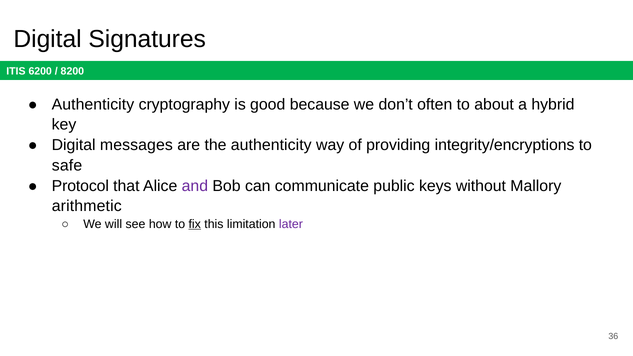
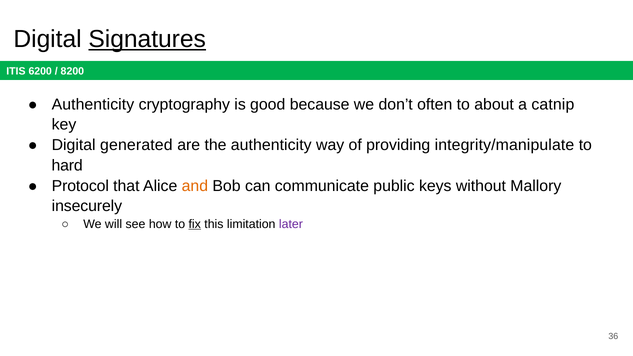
Signatures underline: none -> present (147, 39)
hybrid: hybrid -> catnip (553, 104)
messages: messages -> generated (136, 145)
integrity/encryptions: integrity/encryptions -> integrity/manipulate (504, 145)
safe: safe -> hard (67, 165)
and colour: purple -> orange (195, 186)
arithmetic: arithmetic -> insecurely (87, 206)
